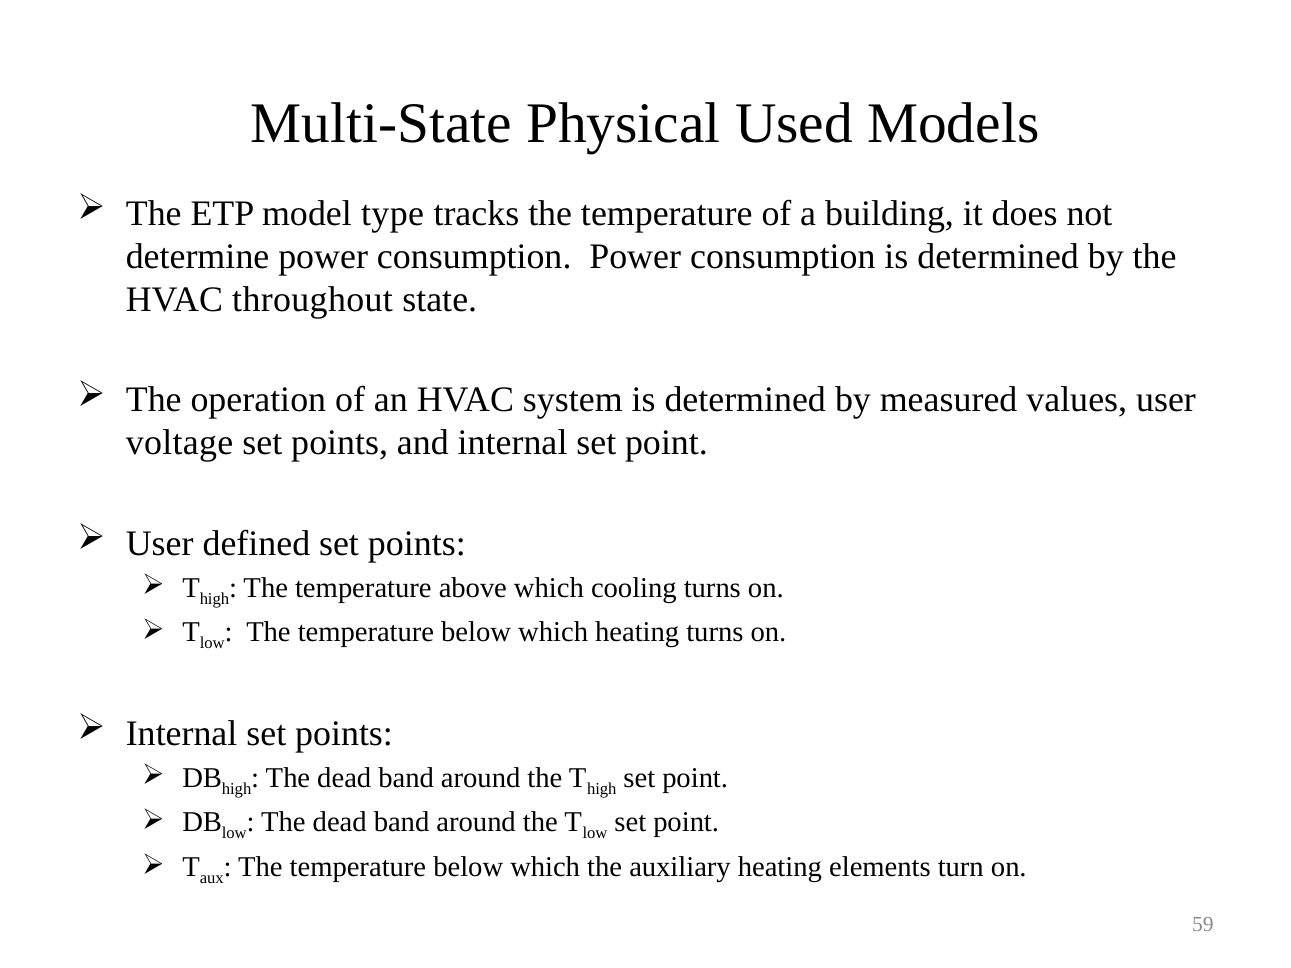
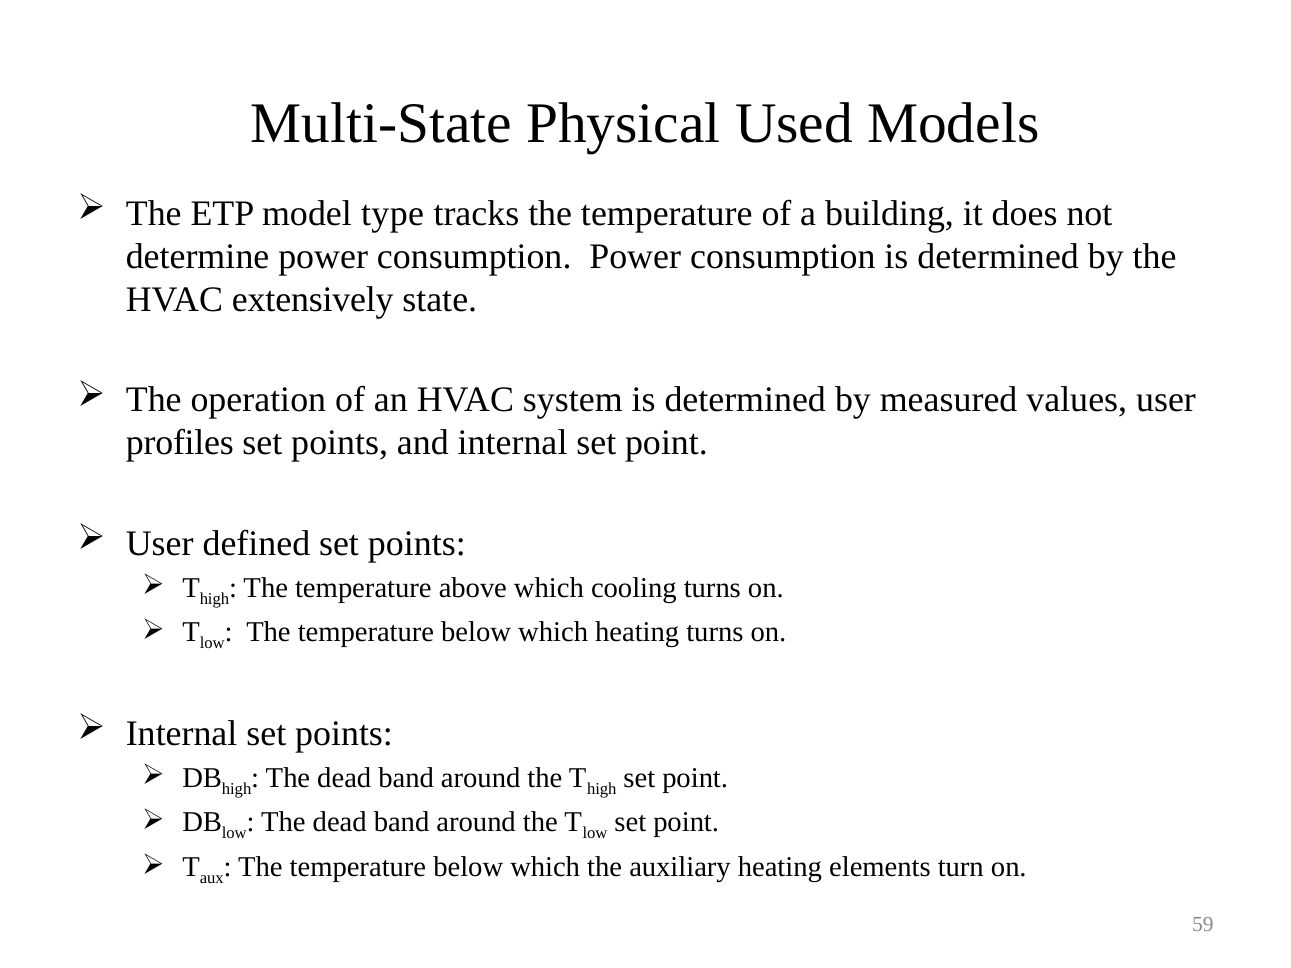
throughout: throughout -> extensively (313, 300)
voltage: voltage -> profiles (180, 443)
